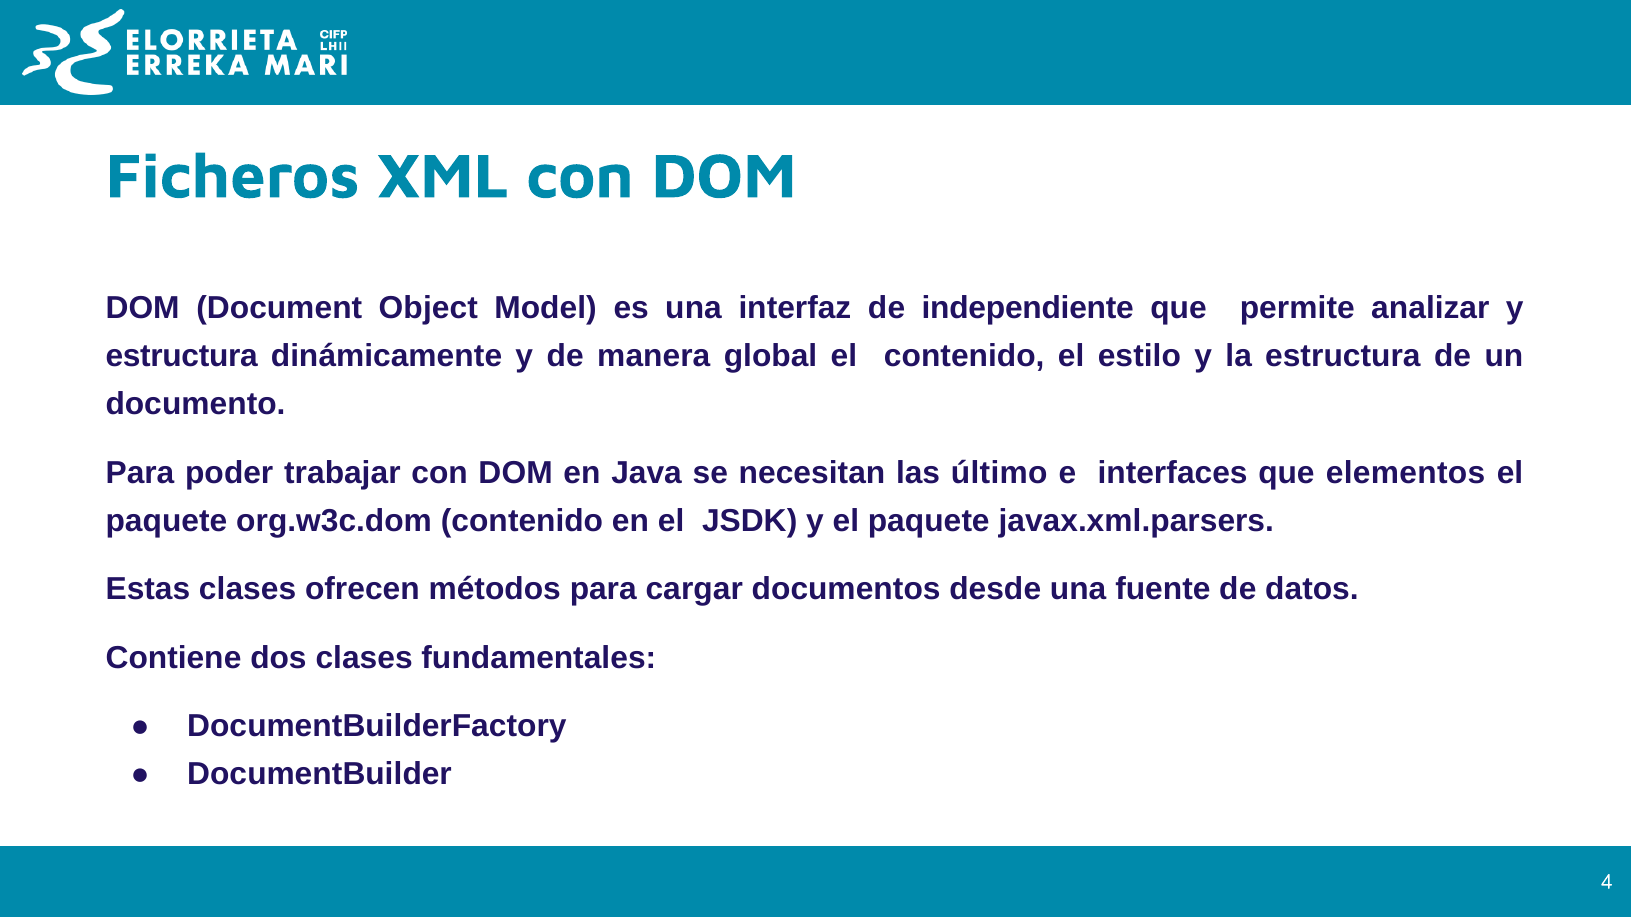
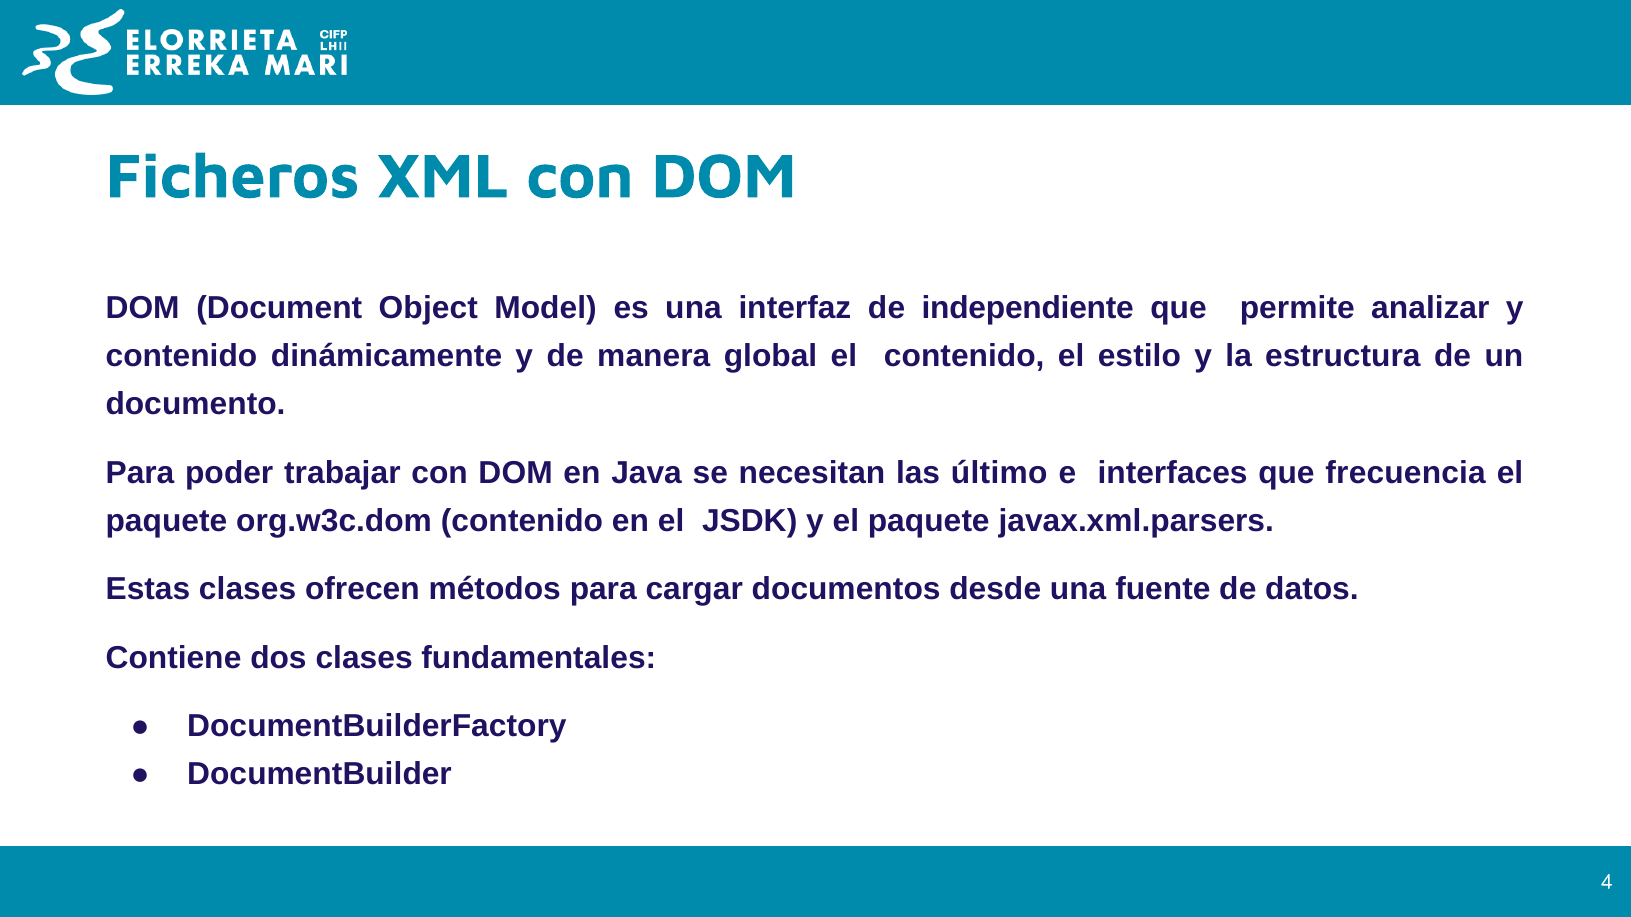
estructura: estructura -> contenido (181, 356)
elementos: elementos -> frecuencia (1406, 473)
